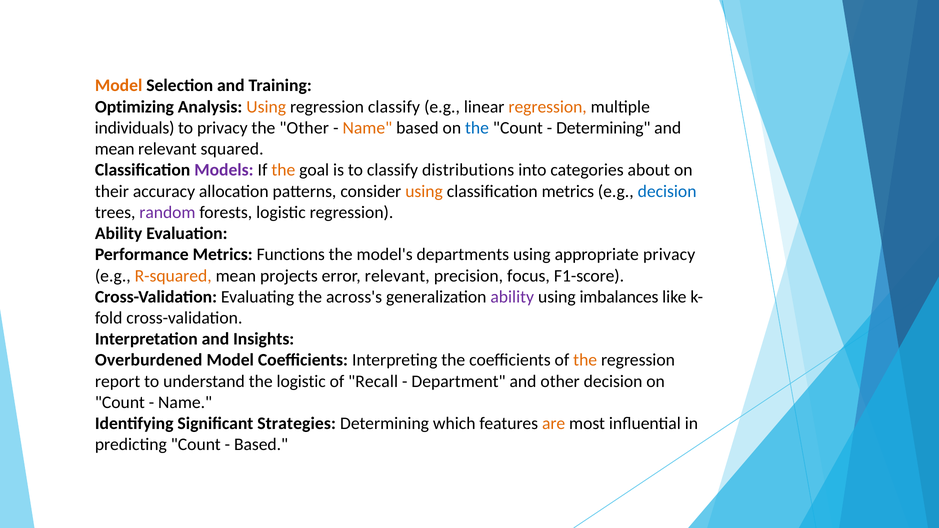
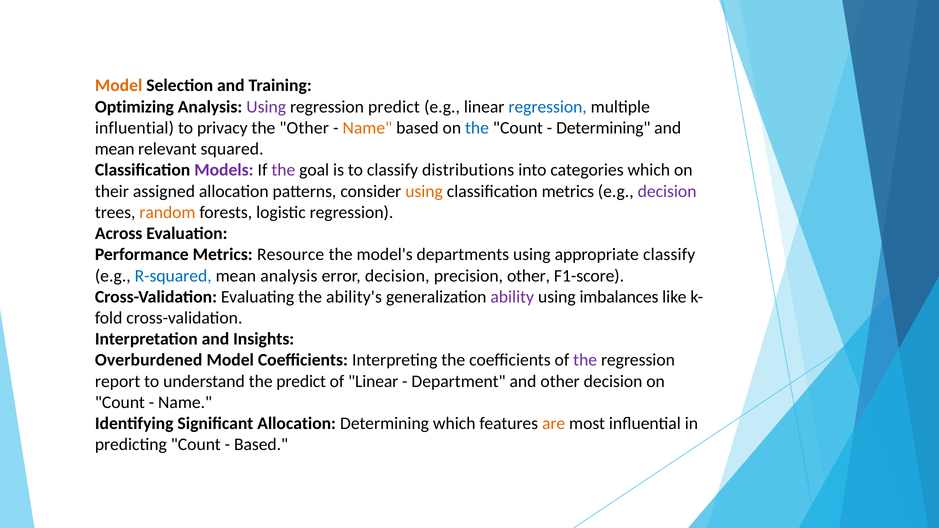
Using colour: orange -> purple (266, 107)
regression classify: classify -> predict (394, 107)
regression colour: orange -> blue (548, 107)
individuals: individuals -> influential (134, 128)
the colour: orange -> purple (283, 170)
categories about: about -> which (649, 170)
accuracy: accuracy -> assigned (164, 191)
decision colour: blue -> purple (667, 191)
random colour: purple -> orange (167, 212)
Ability: Ability -> Across (119, 234)
Functions: Functions -> Resource (291, 255)
appropriate privacy: privacy -> classify (669, 255)
R-squared colour: orange -> blue (173, 276)
mean projects: projects -> analysis (289, 276)
error relevant: relevant -> decision (397, 276)
precision focus: focus -> other (529, 276)
across's: across's -> ability's (354, 297)
the colour: orange -> purple (585, 360)
the logistic: logistic -> predict (301, 381)
of Recall: Recall -> Linear (373, 381)
Significant Strategies: Strategies -> Allocation (297, 424)
